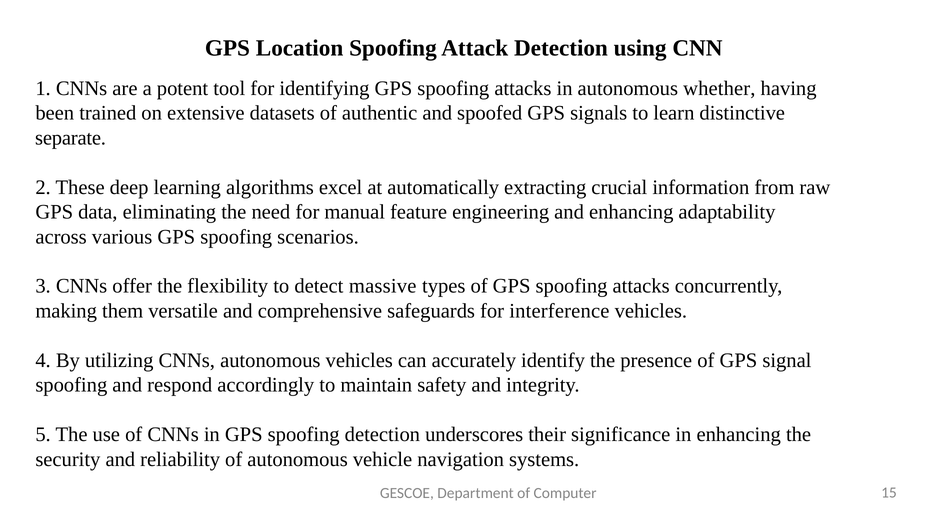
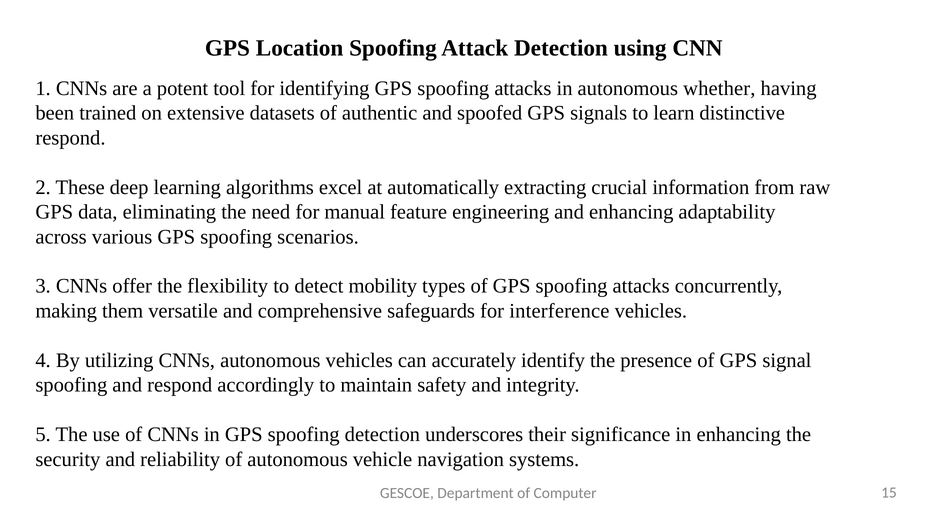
separate: separate -> respond (70, 138)
massive: massive -> mobility (383, 286)
